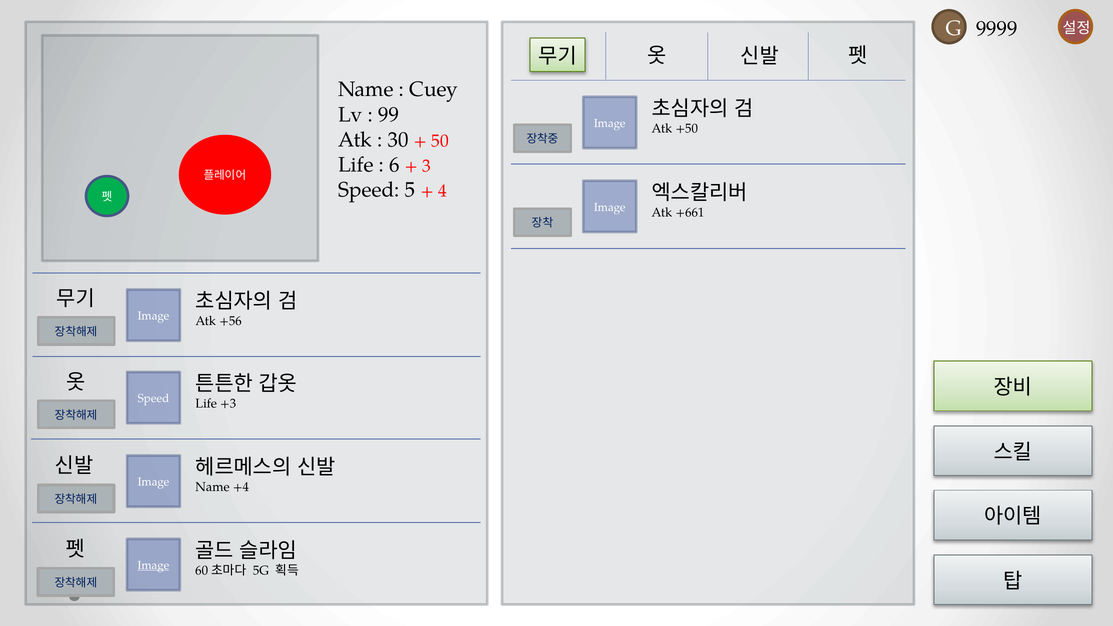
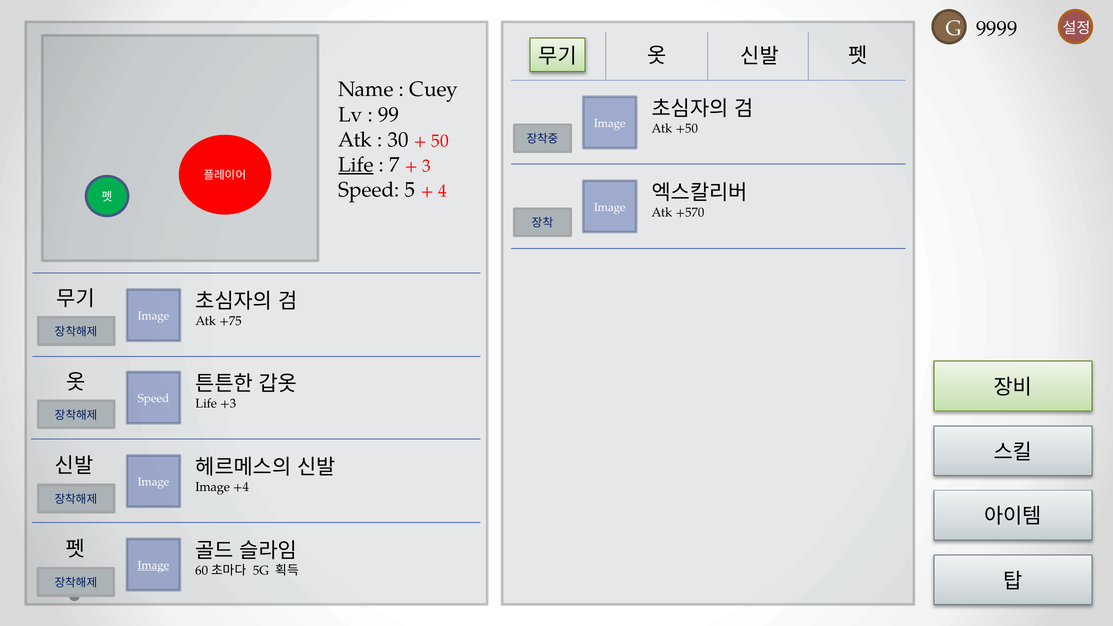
Life underline: none -> present (356, 165)
6: 6 -> 7 (394, 165)
+661: +661 -> +570 (690, 212)
+56: +56 -> +75 (230, 321)
Name: Name -> Image (213, 487)
